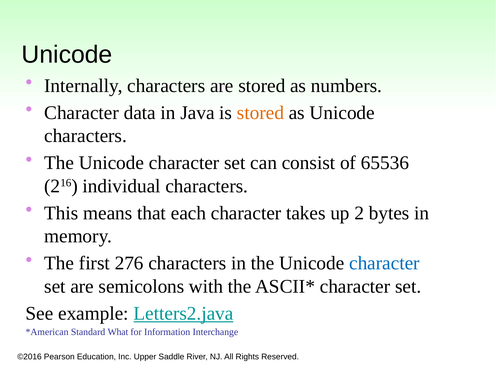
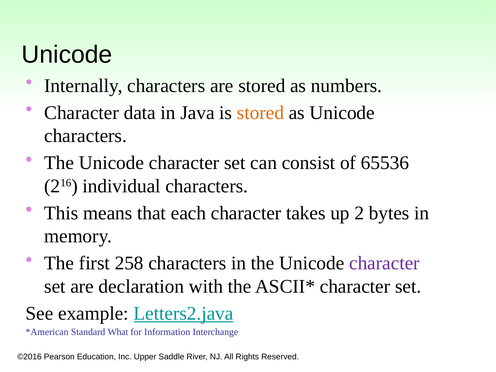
276: 276 -> 258 (129, 263)
character colour: blue -> purple (384, 263)
semicolons: semicolons -> declaration (141, 286)
